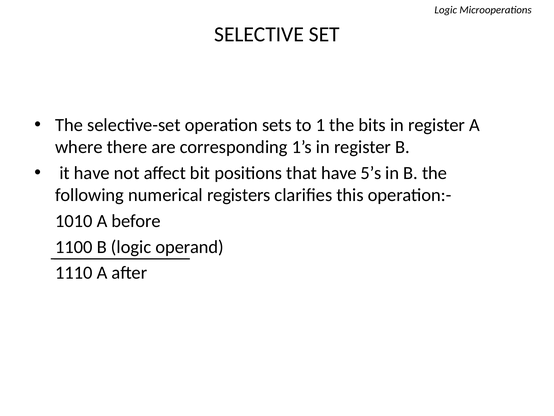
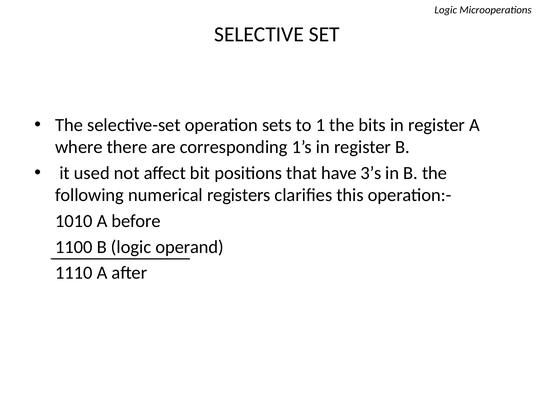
it have: have -> used (92, 173)
5’s: 5’s -> 3’s (371, 173)
